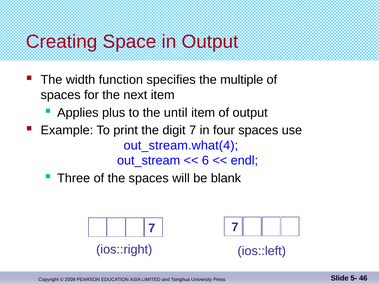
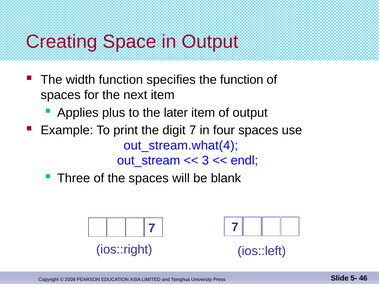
the multiple: multiple -> function (242, 80)
until: until -> later (176, 113)
6: 6 -> 3 (205, 161)
